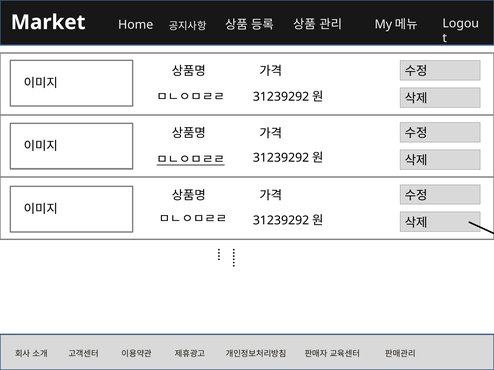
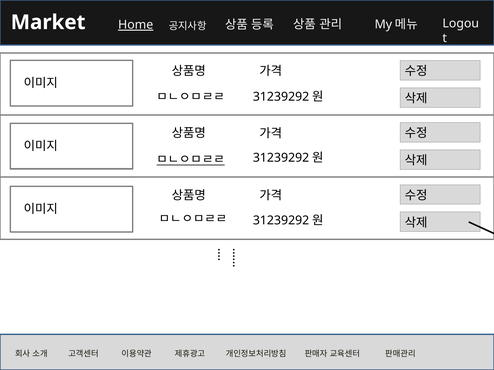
Home underline: none -> present (136, 25)
